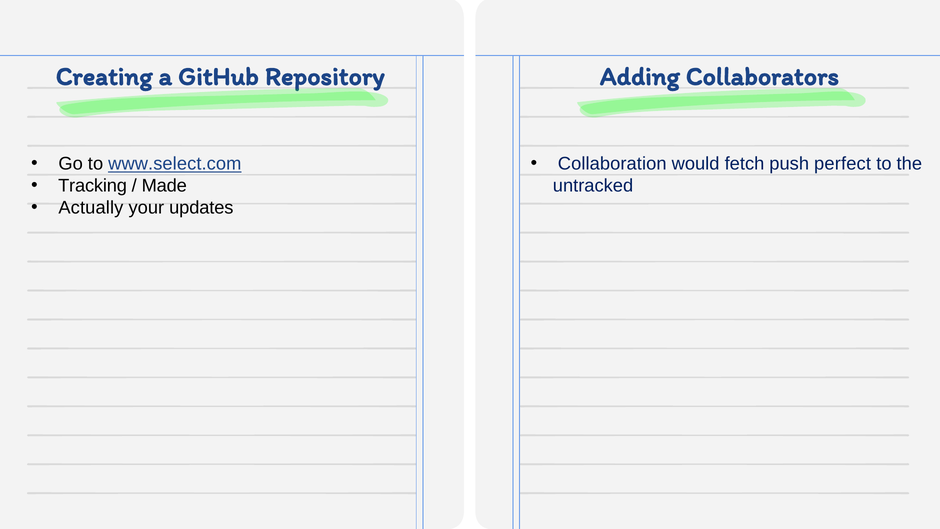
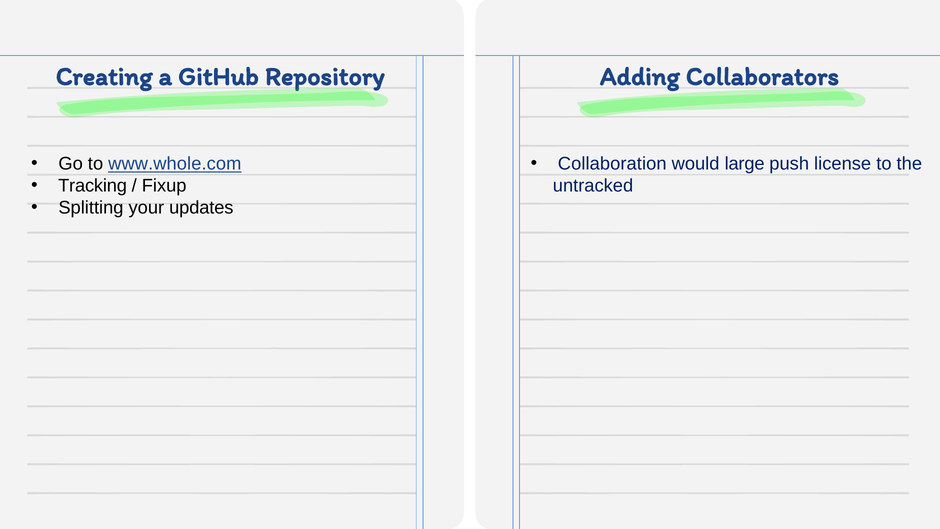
fetch: fetch -> large (745, 164)
perfect: perfect -> license (843, 164)
www.select.com: www.select.com -> www.whole.com (175, 164)
Made: Made -> Fixup (164, 186)
Actually: Actually -> Splitting (91, 208)
